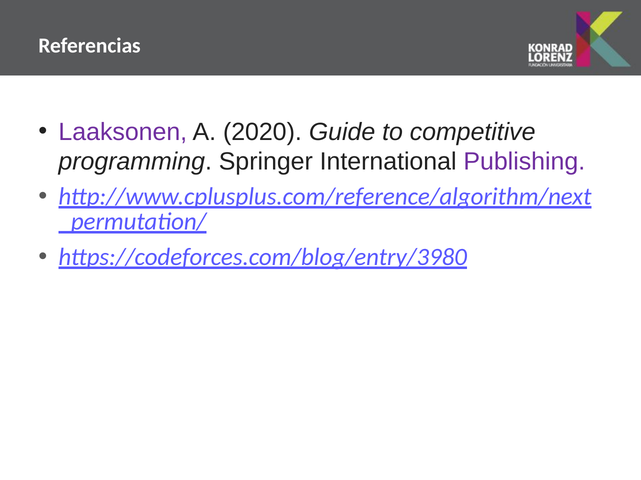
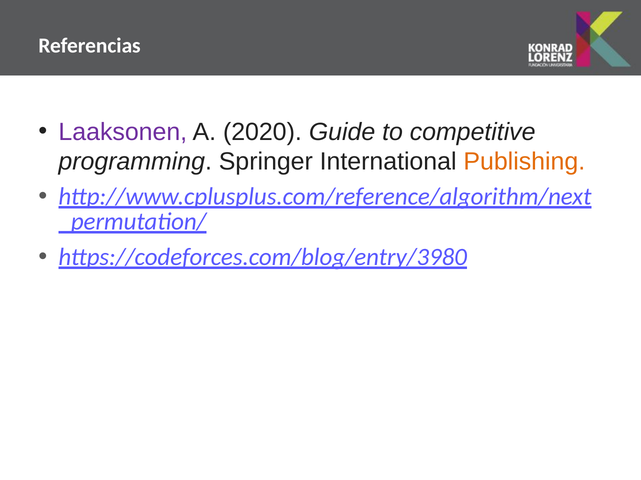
Publishing colour: purple -> orange (524, 162)
